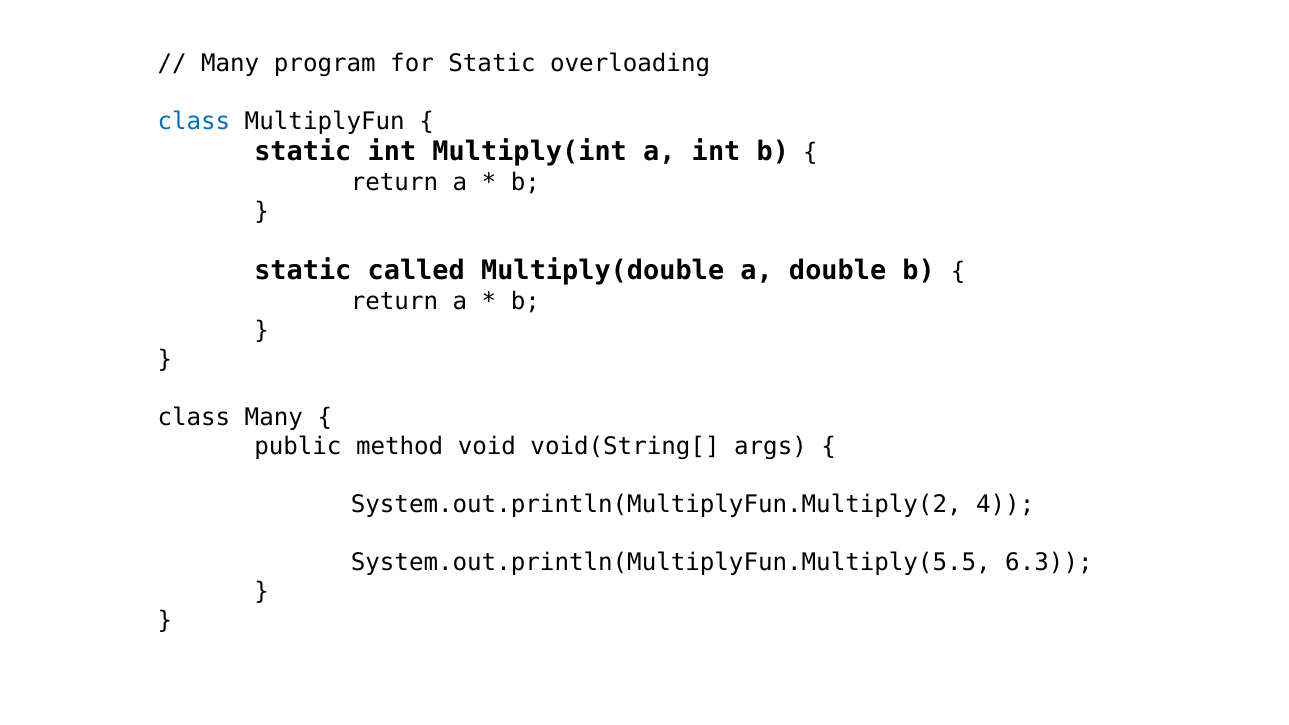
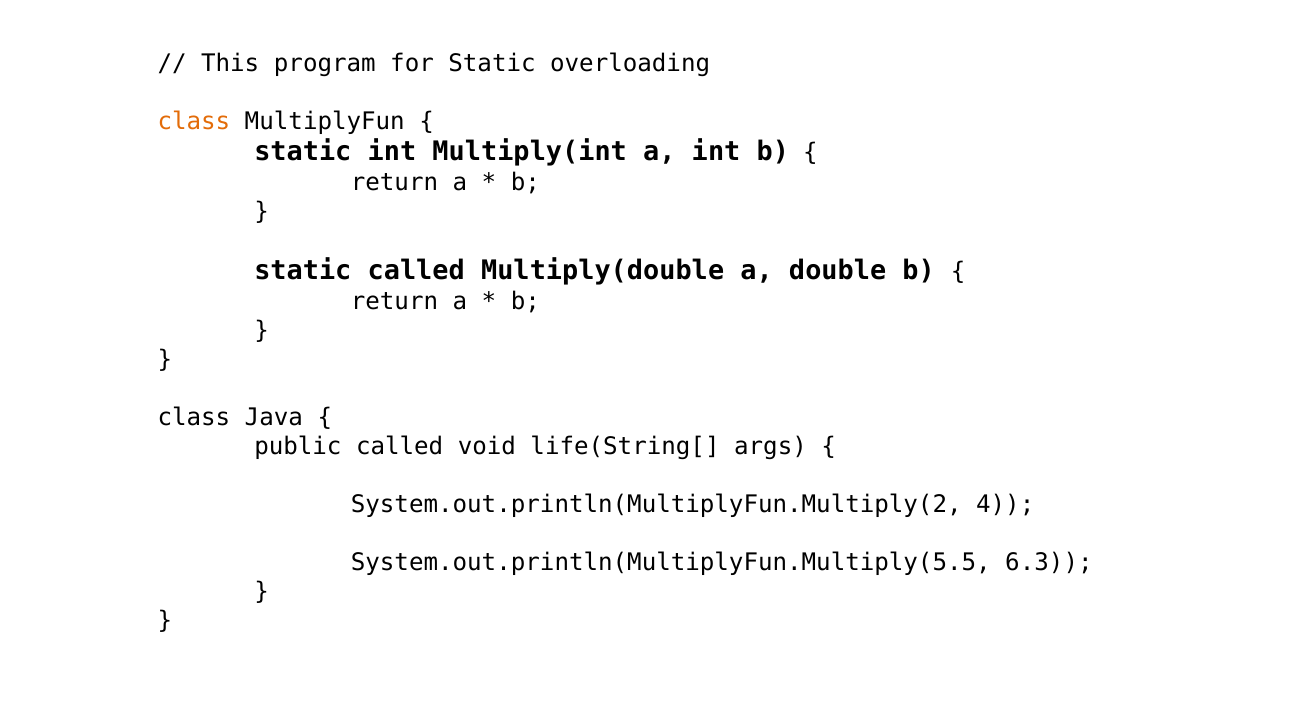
Many: Many -> This (230, 63)
class colour: blue -> orange (194, 121)
class Many: Many -> Java (274, 418)
public method: method -> called (400, 447)
void(String[: void(String[ -> life(String[ (625, 447)
